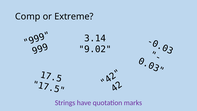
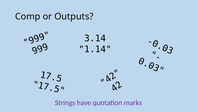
Extreme: Extreme -> Outputs (74, 17)
9.02: 9.02 -> 1.14 (95, 49)
